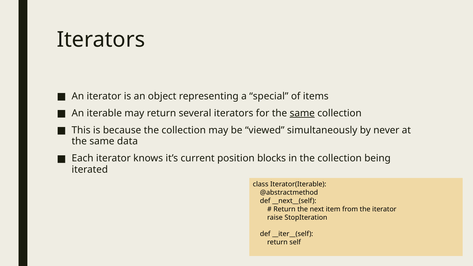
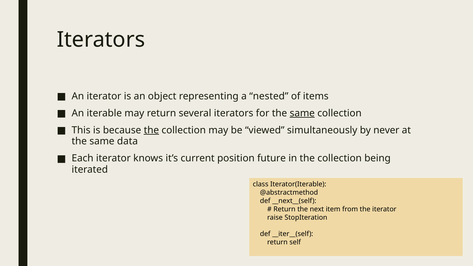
special: special -> nested (269, 96)
the underline: none -> present (151, 130)
blocks: blocks -> future (272, 158)
